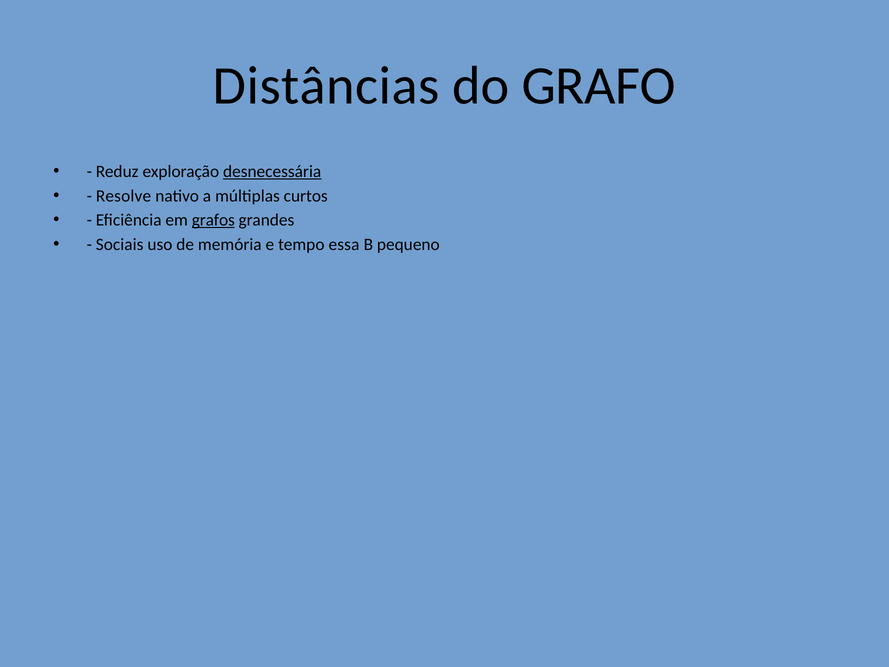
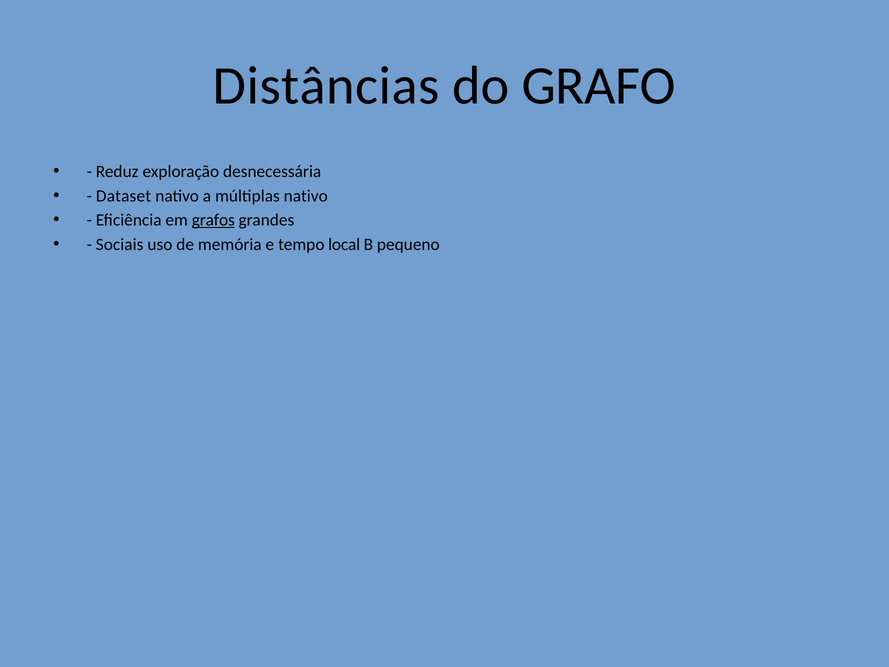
desnecessária underline: present -> none (272, 172)
Resolve: Resolve -> Dataset (124, 196)
múltiplas curtos: curtos -> nativo (306, 196)
essa: essa -> local (344, 244)
